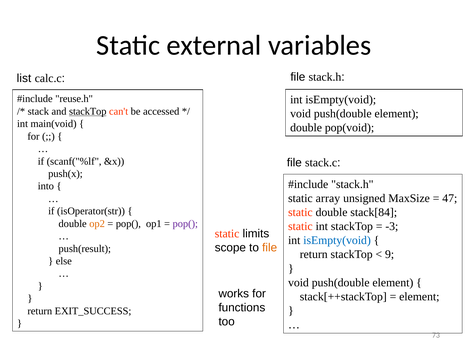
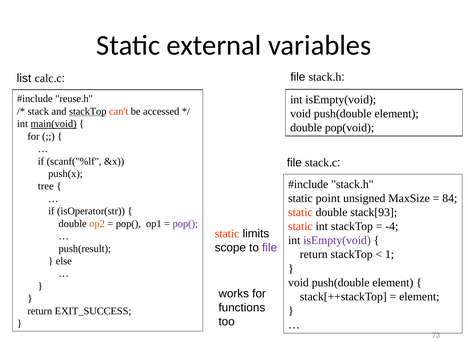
main(void underline: none -> present (54, 124)
into: into -> tree (46, 186)
array: array -> point (328, 198)
47: 47 -> 84 (450, 198)
stack[84: stack[84 -> stack[93 (374, 212)
-3: -3 -> -4 (392, 226)
isEmpty(void colour: blue -> purple (337, 240)
file colour: orange -> purple (270, 248)
9: 9 -> 1 (390, 254)
